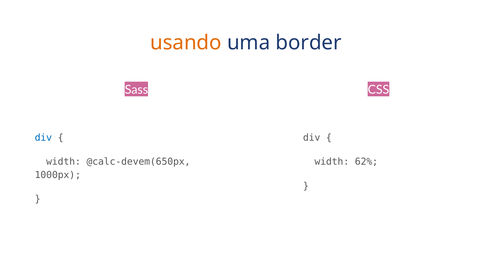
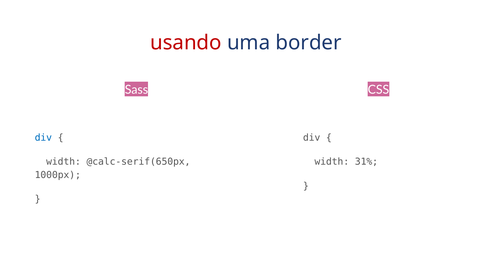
usando colour: orange -> red (186, 43)
@calc-devem(650px: @calc-devem(650px -> @calc-serif(650px (139, 162)
62%: 62% -> 31% (366, 162)
